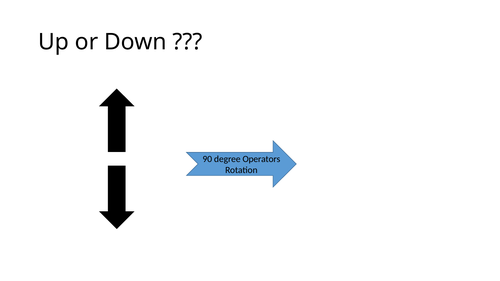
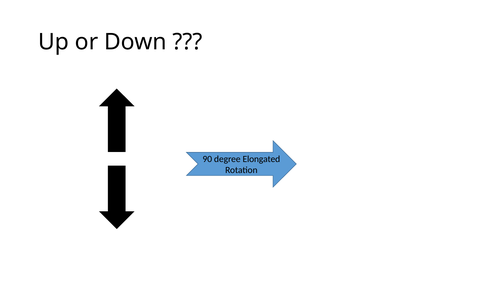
Operators: Operators -> Elongated (261, 159)
